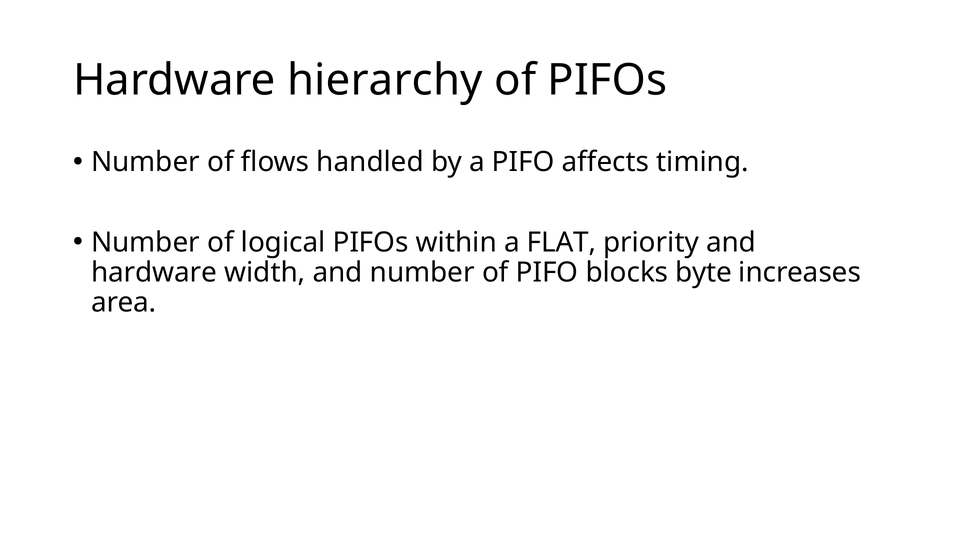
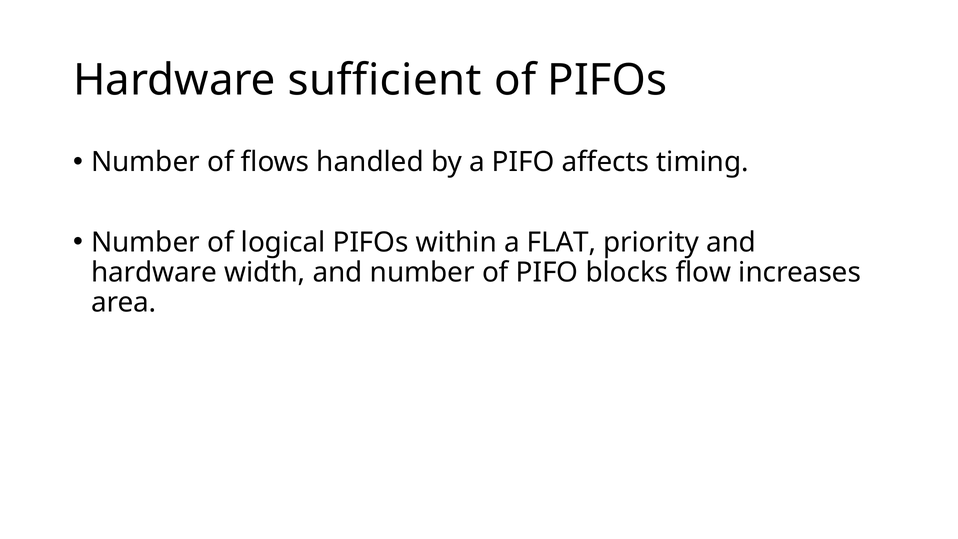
hierarchy: hierarchy -> sufficient (385, 80)
byte: byte -> flow (703, 272)
